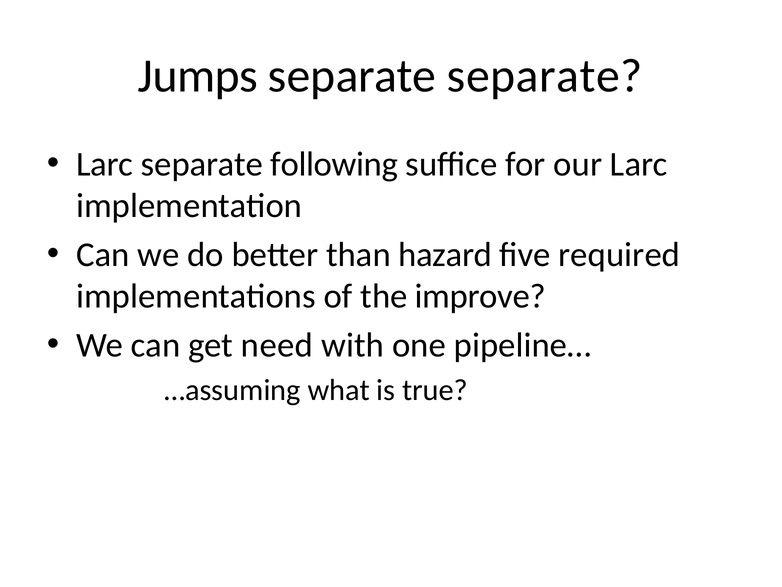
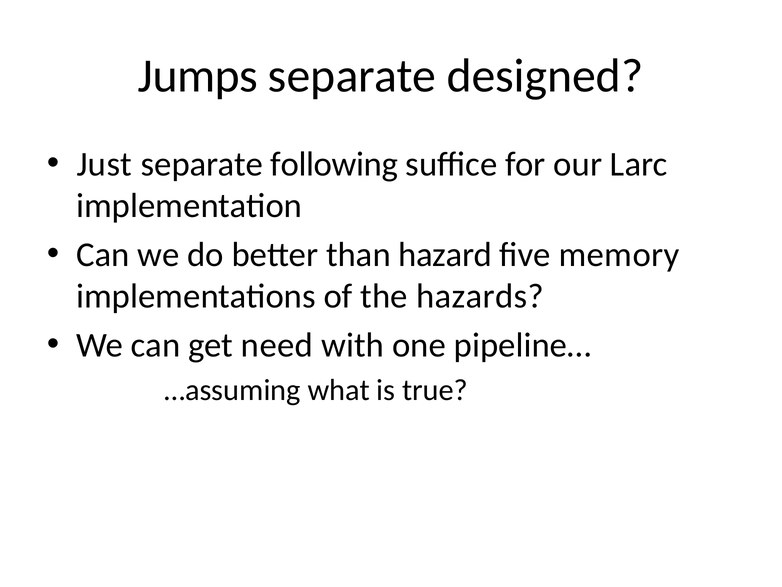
separate separate: separate -> designed (545, 76)
Larc: Larc -> Just (104, 164)
required: required -> memory (619, 254)
improve: improve -> hazards (480, 296)
